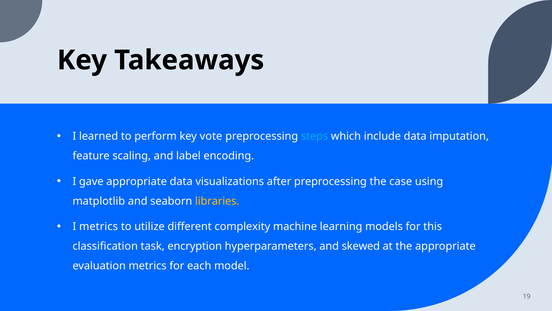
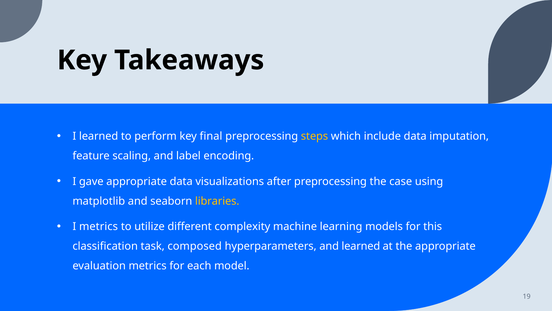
vote: vote -> final (211, 136)
steps colour: light blue -> yellow (314, 136)
encryption: encryption -> composed (195, 246)
and skewed: skewed -> learned (361, 246)
